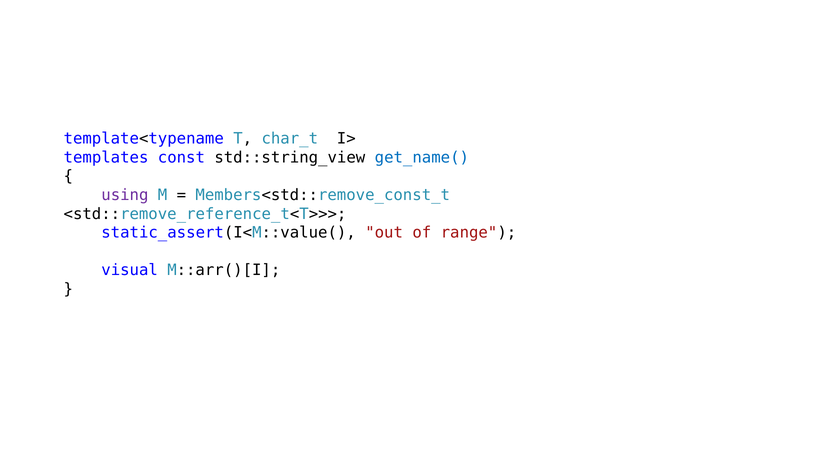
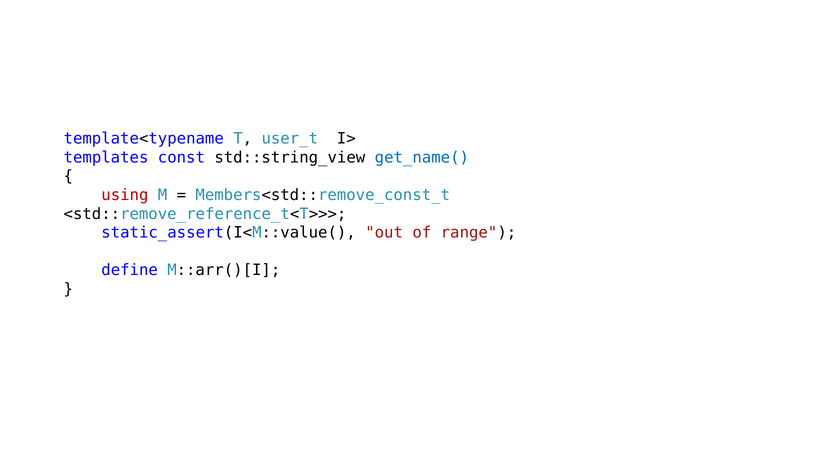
char_t: char_t -> user_t (290, 139)
using colour: purple -> red (125, 195)
visual: visual -> define (130, 270)
